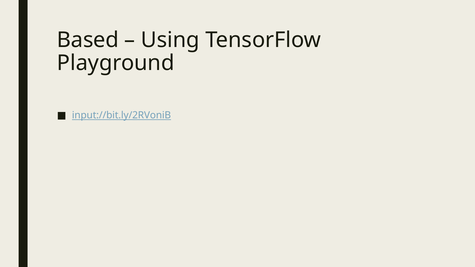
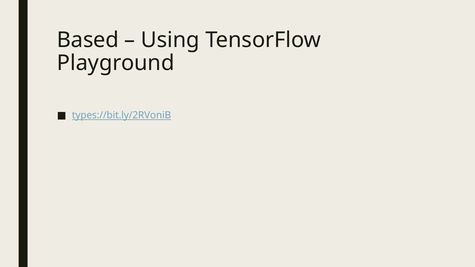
input://bit.ly/2RVoniB: input://bit.ly/2RVoniB -> types://bit.ly/2RVoniB (121, 115)
